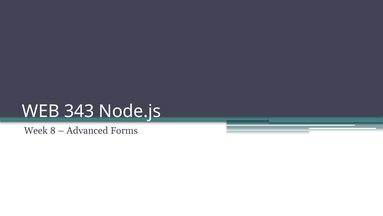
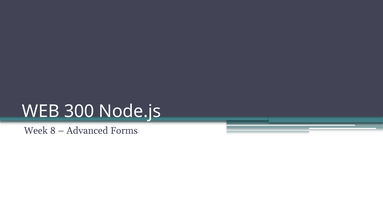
343: 343 -> 300 (79, 111)
